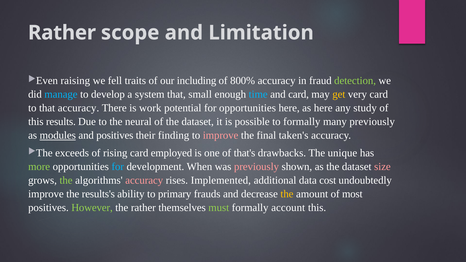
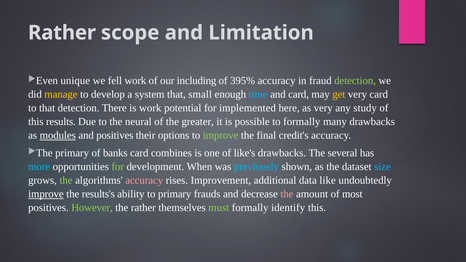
raising: raising -> unique (75, 81)
fell traits: traits -> work (135, 81)
800%: 800% -> 395% (243, 81)
manage colour: light blue -> yellow (61, 94)
that accuracy: accuracy -> detection (79, 108)
for opportunities: opportunities -> implemented (248, 108)
as here: here -> very (323, 108)
of the dataset: dataset -> greater (198, 122)
many previously: previously -> drawbacks (372, 122)
finding: finding -> options (174, 135)
improve colour: pink -> light green (221, 135)
taken's: taken's -> credit's (294, 135)
exceeds: exceeds -> primary (72, 153)
rising: rising -> banks (115, 153)
employed: employed -> combines (171, 153)
that's: that's -> like's (245, 153)
unique: unique -> several (343, 153)
more colour: light green -> light blue (39, 167)
for colour: light blue -> light green (118, 167)
previously colour: pink -> light blue (256, 167)
size colour: pink -> light blue (382, 167)
Implemented: Implemented -> Improvement (221, 180)
cost: cost -> like (328, 180)
improve underline: none -> present (46, 194)
the colour: yellow -> pink (287, 194)
account: account -> identify (288, 208)
